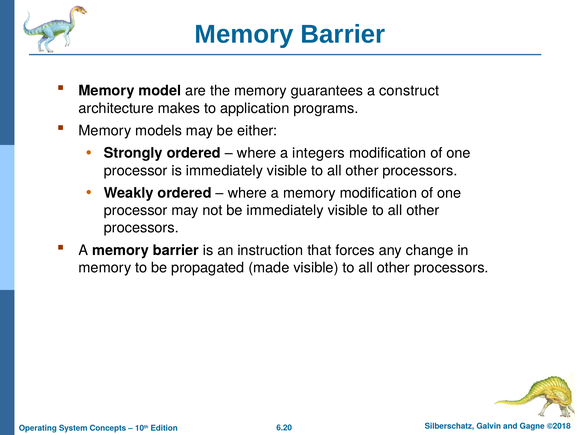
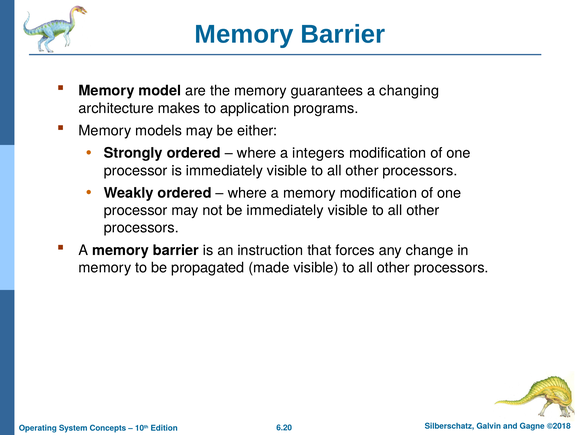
construct: construct -> changing (409, 91)
